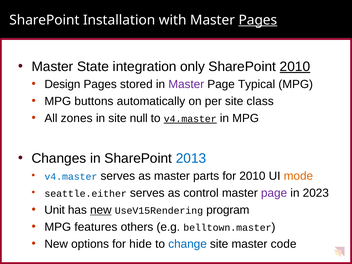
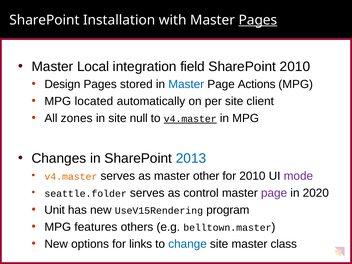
State: State -> Local (93, 67)
only: only -> field (193, 67)
2010 underline: present -> none (295, 67)
Master colour: purple -> blue (186, 84)
Typical: Typical -> Actions (257, 84)
buttons: buttons -> located (94, 101)
class: class -> client (260, 101)
v4.master colour: blue -> orange (71, 177)
parts: parts -> other (206, 176)
mode colour: orange -> purple (298, 176)
seattle.either: seattle.either -> seattle.folder (86, 194)
2023: 2023 -> 2020 (316, 193)
new underline: present -> none (101, 210)
hide: hide -> links (141, 244)
code: code -> class (284, 244)
